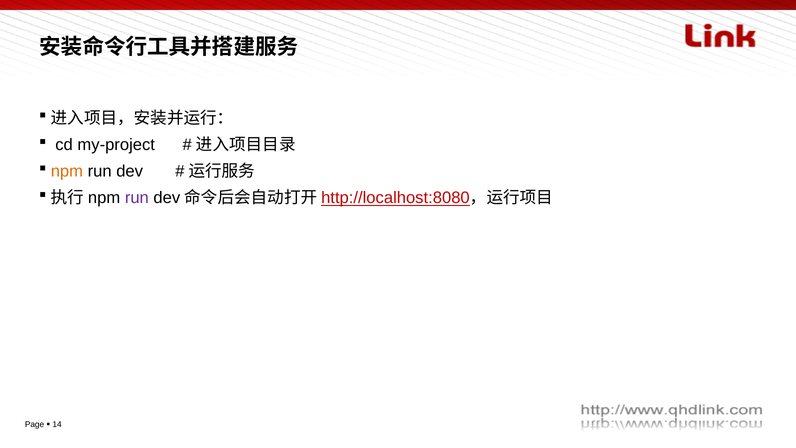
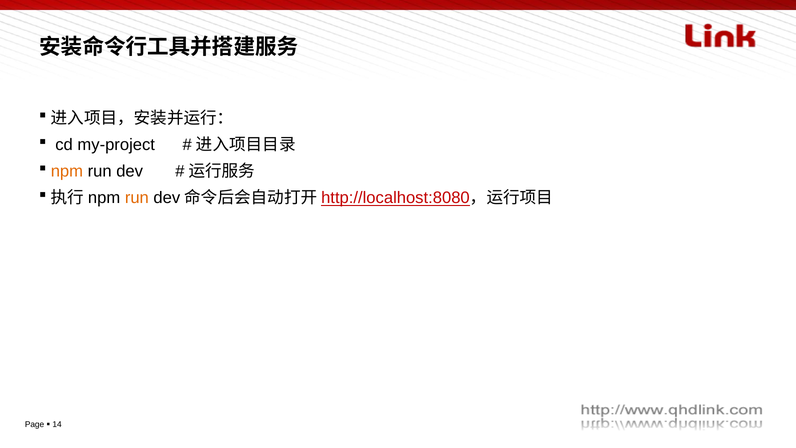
run colour: purple -> orange (137, 198)
